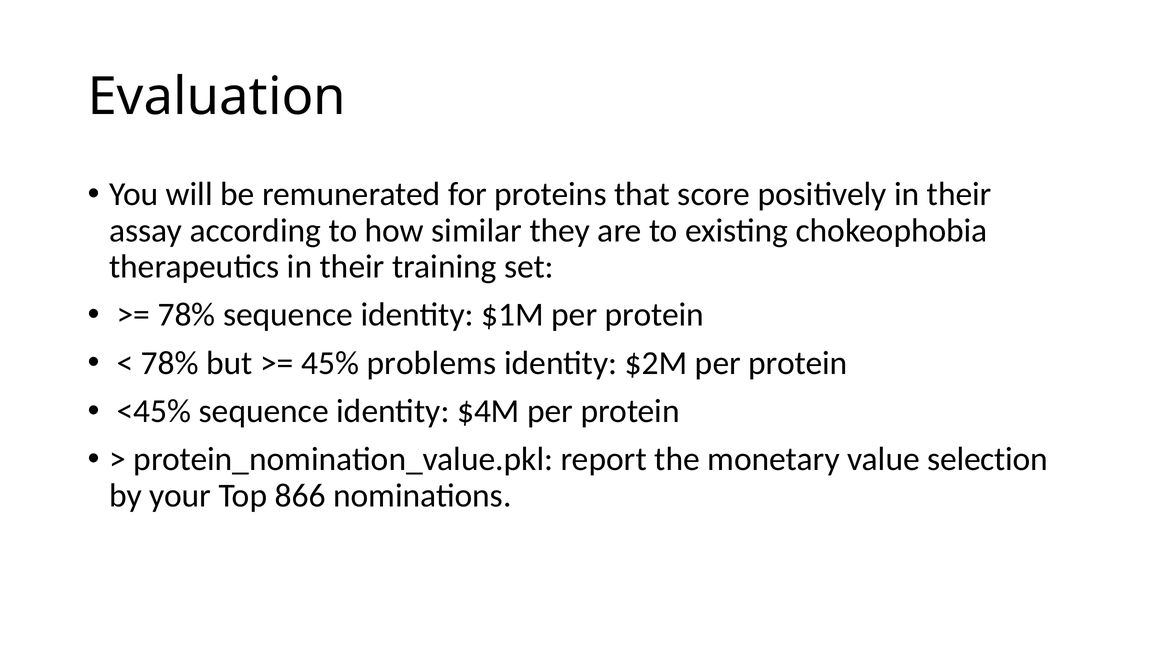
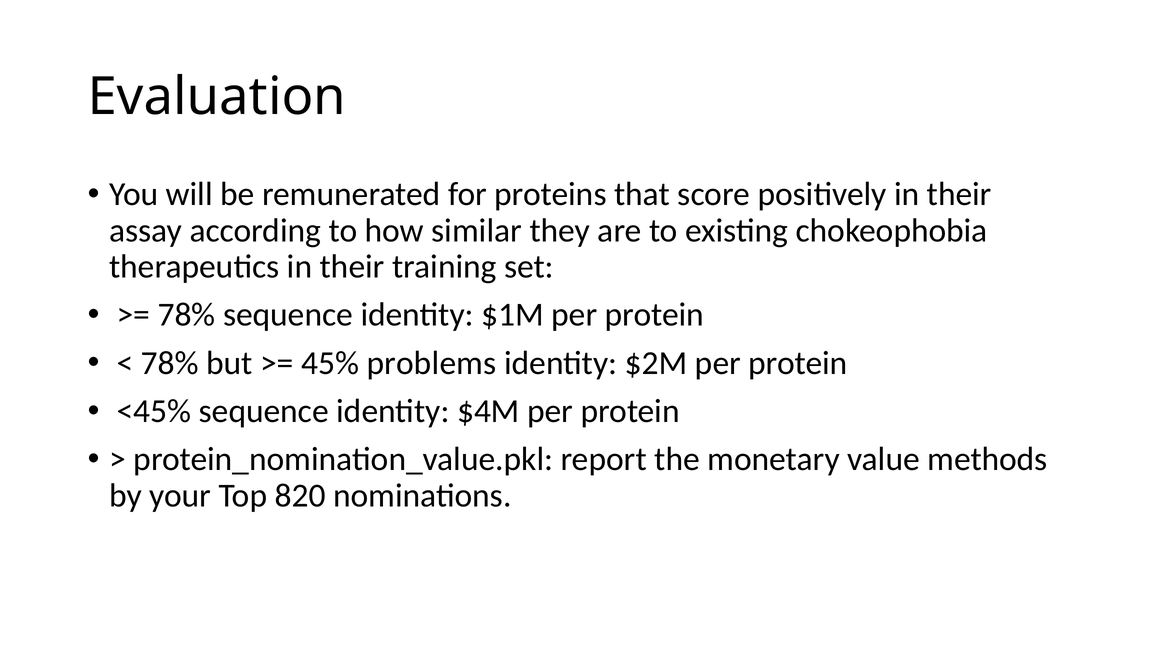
selection: selection -> methods (987, 459)
866: 866 -> 820 (300, 495)
